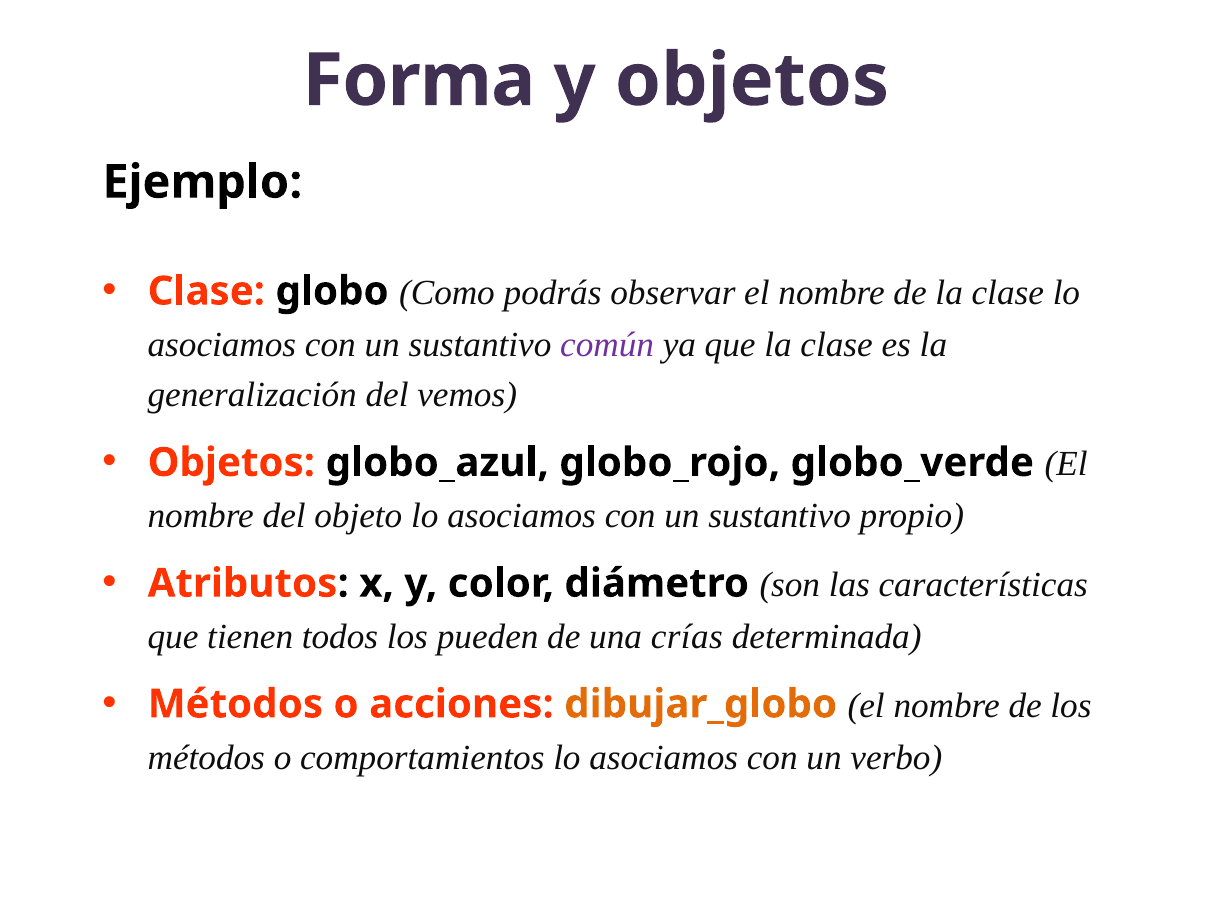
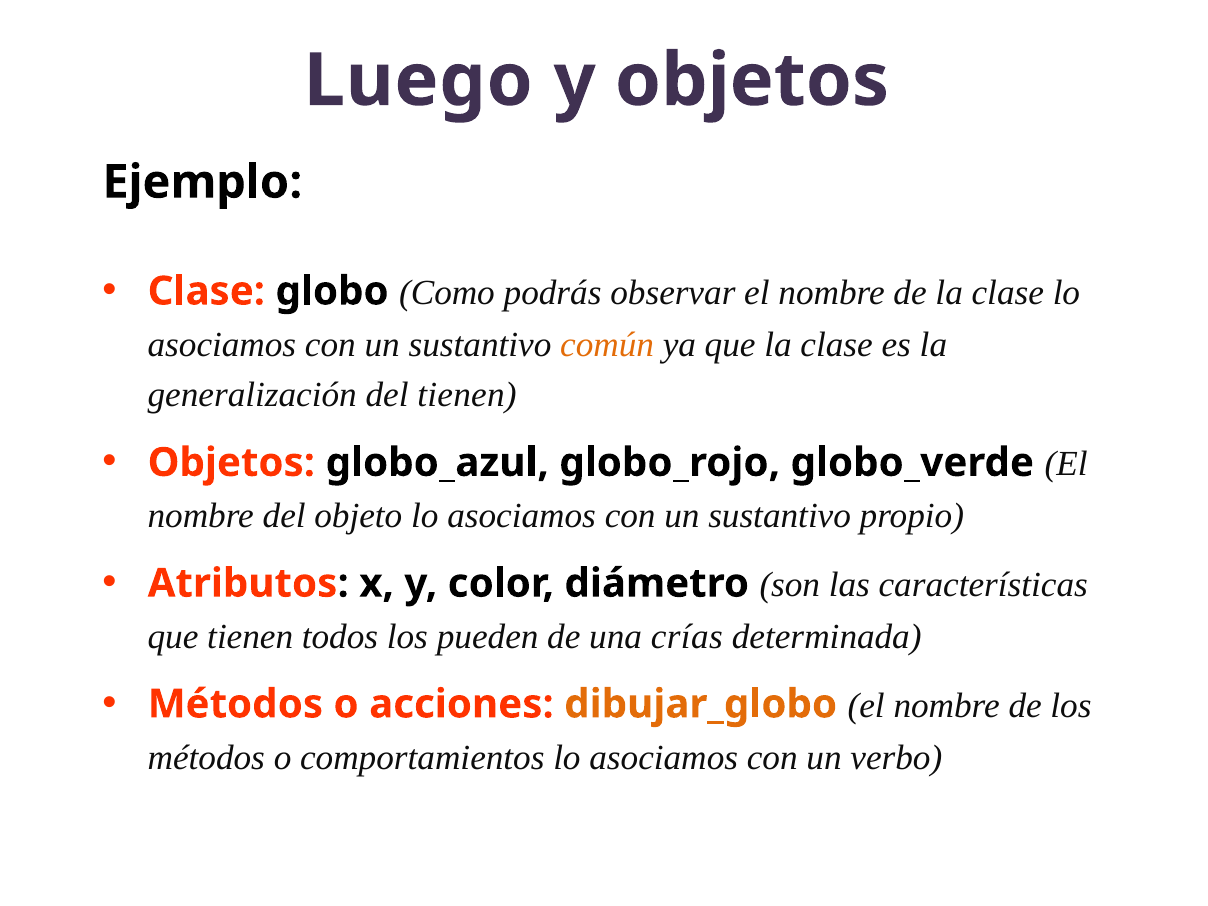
Forma: Forma -> Luego (418, 81)
común colour: purple -> orange (607, 345)
del vemos: vemos -> tienen (467, 395)
